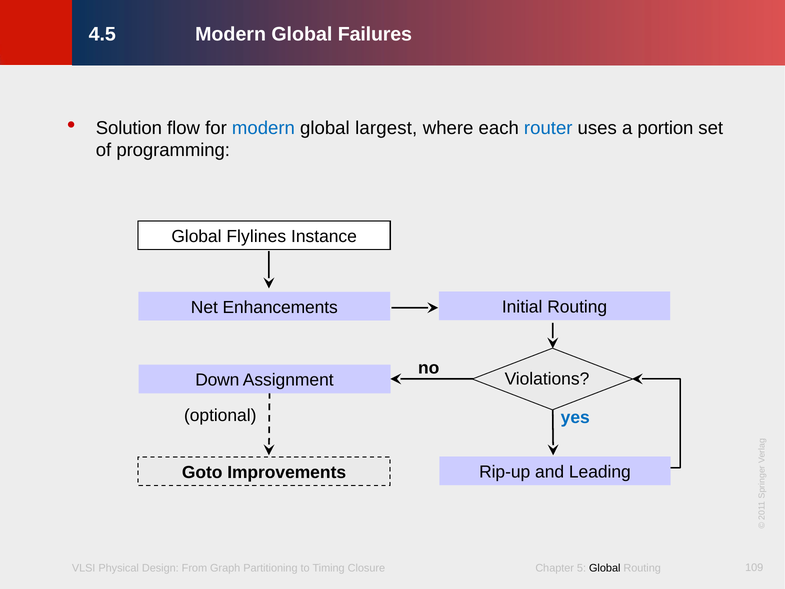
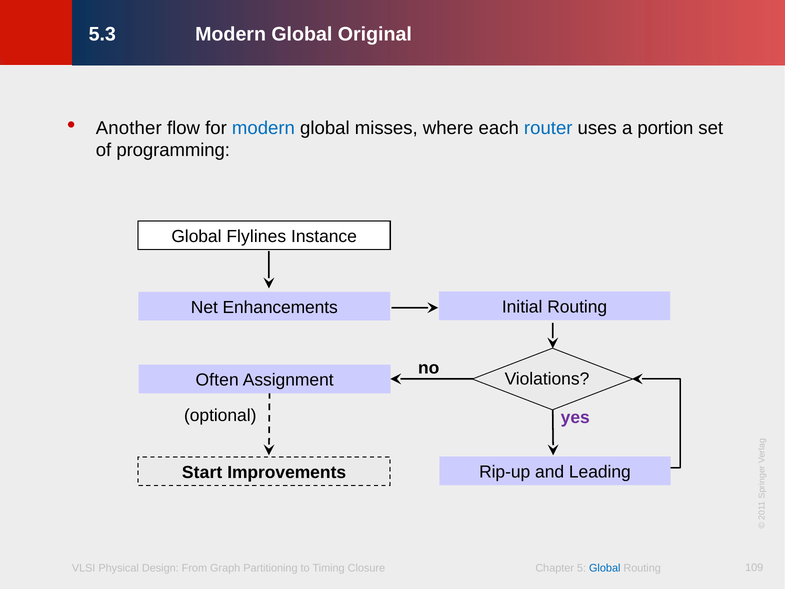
4.5: 4.5 -> 5.3 (102, 34)
Failures: Failures -> Original (375, 34)
Solution: Solution -> Another (129, 128)
largest: largest -> misses (386, 128)
Down: Down -> Often (217, 380)
yes colour: blue -> purple (575, 417)
Goto: Goto -> Start (202, 472)
Global colour: black -> blue (605, 568)
